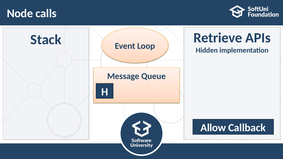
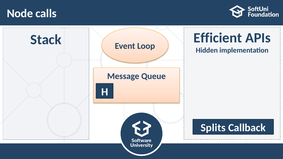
Retrieve: Retrieve -> Efficient (218, 38)
Allow: Allow -> Splits (213, 128)
